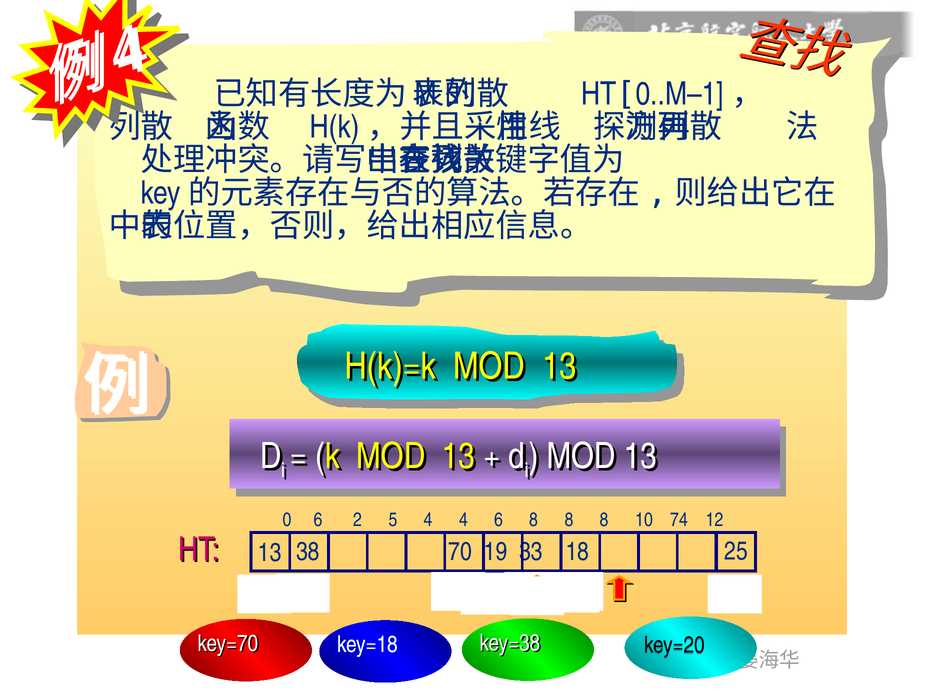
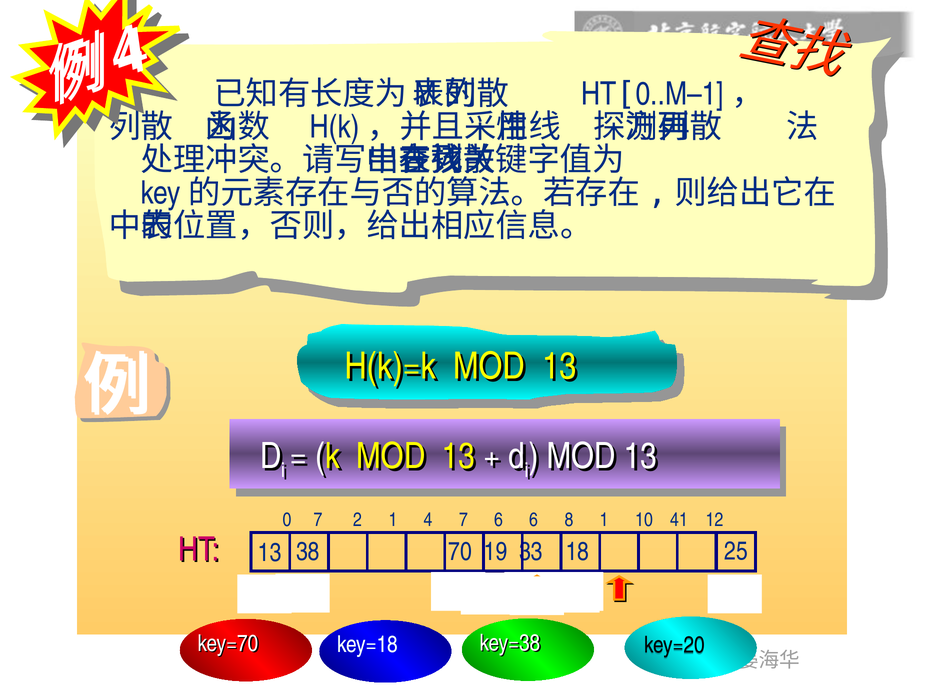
0 6: 6 -> 7 (318, 520)
2 5: 5 -> 1 (393, 520)
4 4: 4 -> 7 (463, 520)
6 8: 8 -> 6 (534, 520)
8: 8 -> 1 (604, 520)
74: 74 -> 41 (679, 520)
